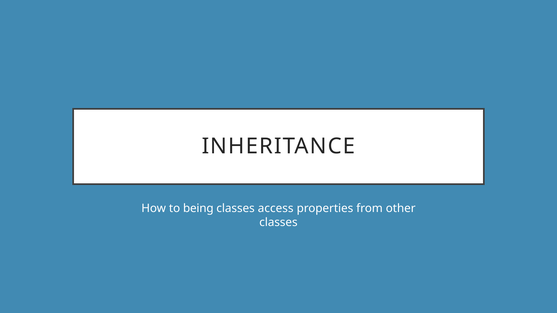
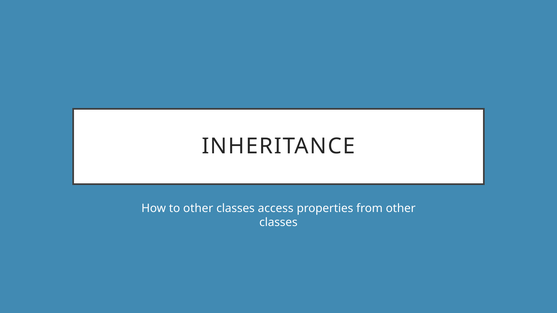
to being: being -> other (198, 209)
